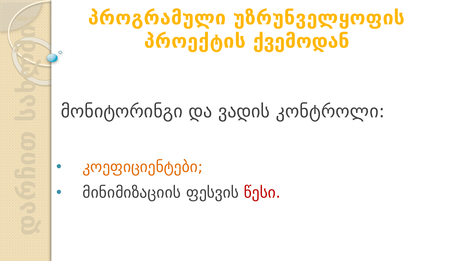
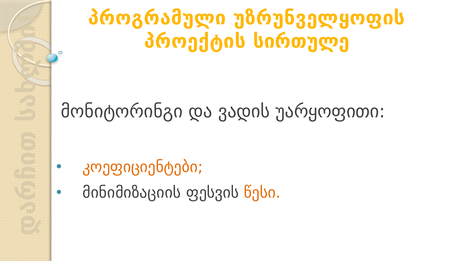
ქვემოდან: ქვემოდან -> სირთულე (301, 41)
კონტროლი: კონტროლი -> უარყოფითი (330, 111)
წესი colour: red -> orange (262, 193)
